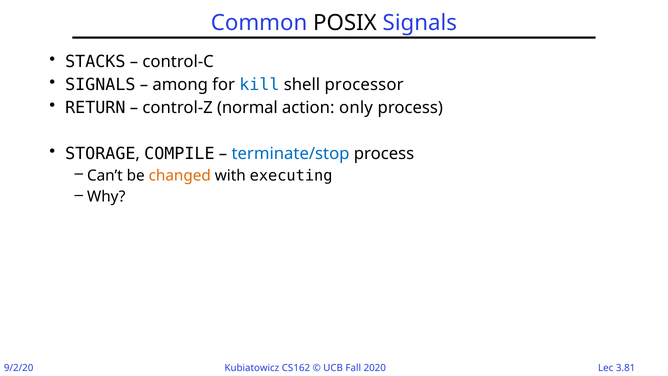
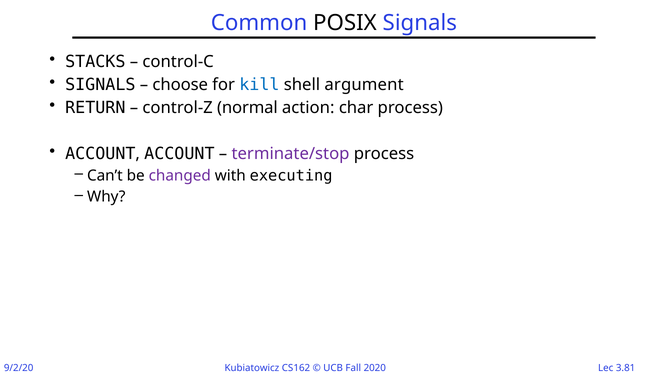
among: among -> choose (180, 84)
processor: processor -> argument (364, 84)
only: only -> char (356, 108)
STORAGE: STORAGE -> ACCOUNT (100, 154)
COMPILE: COMPILE -> ACCOUNT (179, 154)
terminate/stop colour: blue -> purple (291, 154)
changed colour: orange -> purple (180, 175)
